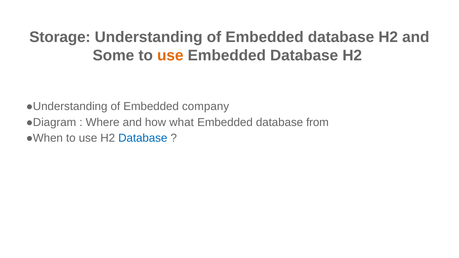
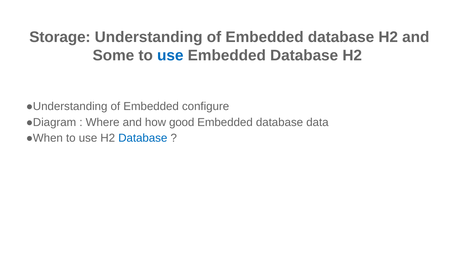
use colour: orange -> blue (170, 56)
company: company -> configure (206, 107)
what: what -> good (182, 122)
from: from -> data (317, 122)
